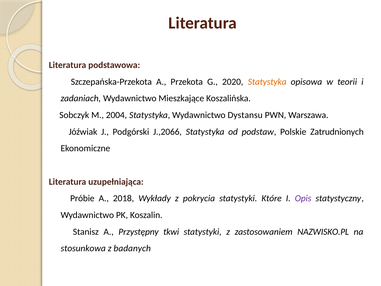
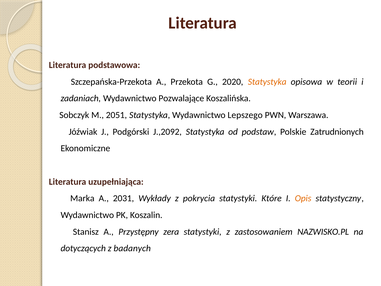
Mieszkające: Mieszkające -> Pozwalające (181, 98)
2004: 2004 -> 2051 (116, 115)
Dystansu: Dystansu -> Lepszego (245, 115)
J.,2066: J.,2066 -> J.,2092 (167, 132)
Próbie: Próbie -> Marka (82, 198)
2018: 2018 -> 2031 (124, 198)
Opis colour: purple -> orange (303, 198)
tkwi: tkwi -> zera (171, 232)
stosunkowa: stosunkowa -> dotyczących (83, 248)
